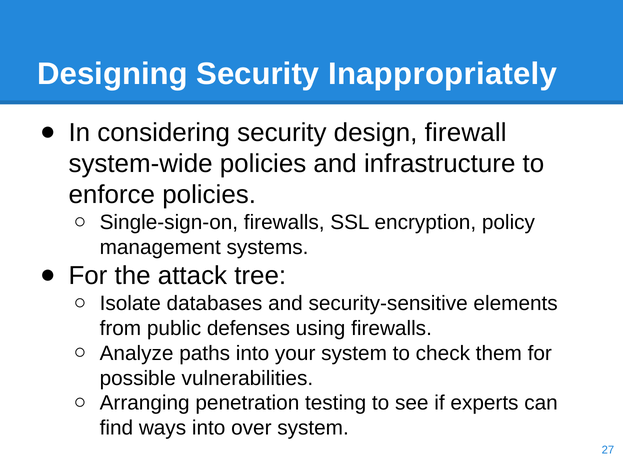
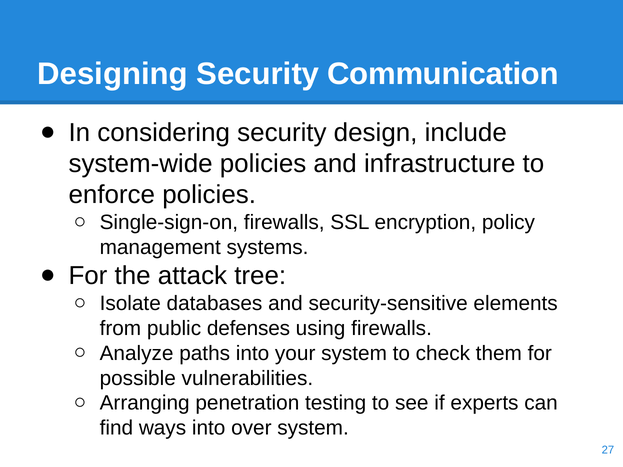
Inappropriately: Inappropriately -> Communication (443, 74)
firewall: firewall -> include (466, 133)
